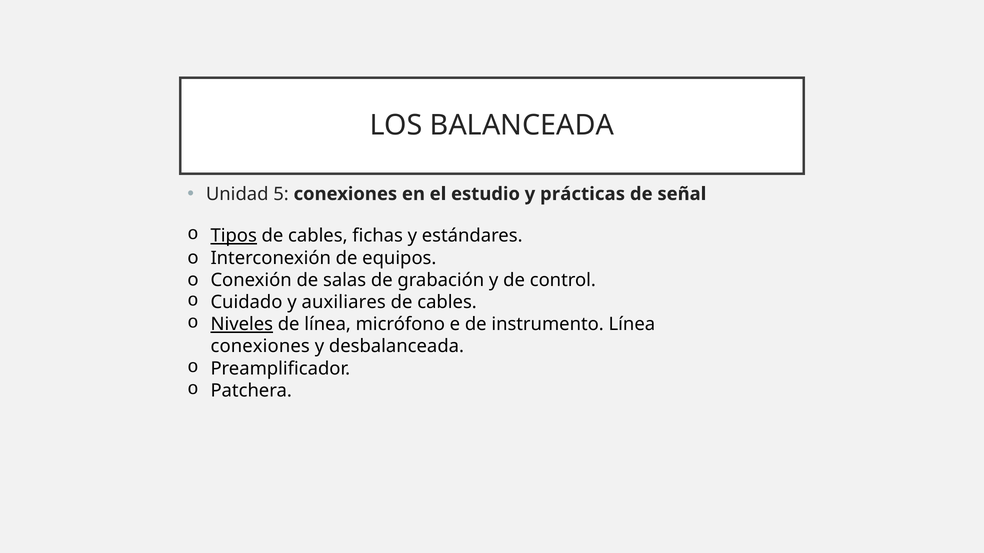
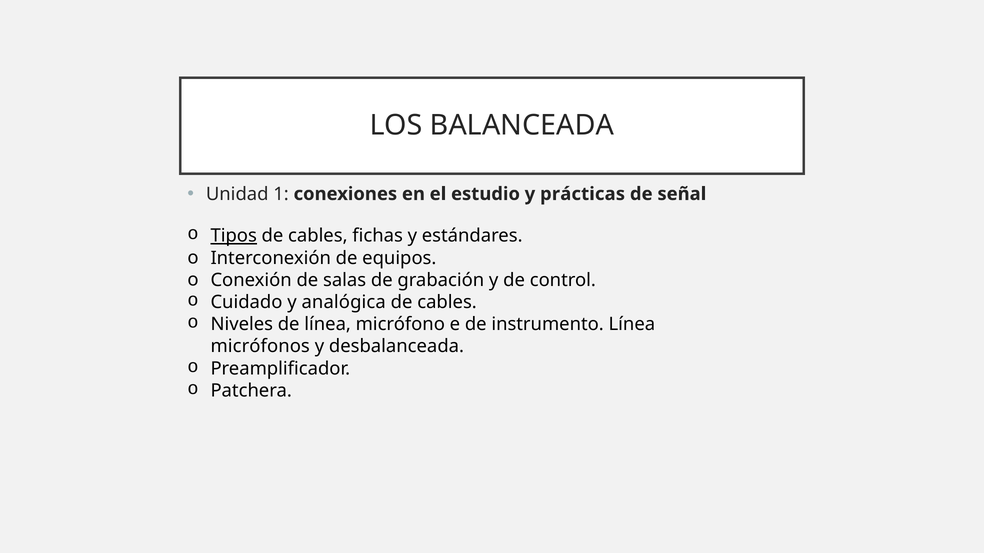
5: 5 -> 1 (281, 194)
auxiliares: auxiliares -> analógica (344, 302)
Niveles underline: present -> none (242, 325)
conexiones: conexiones -> micrófonos (260, 347)
